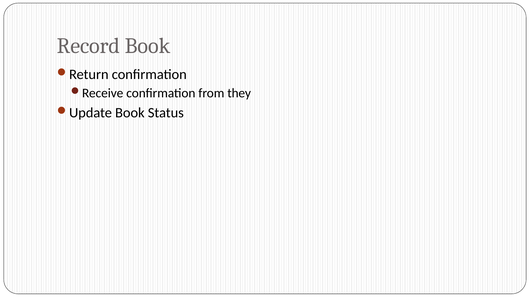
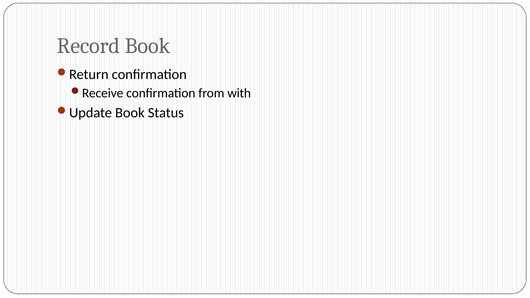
they: they -> with (239, 93)
